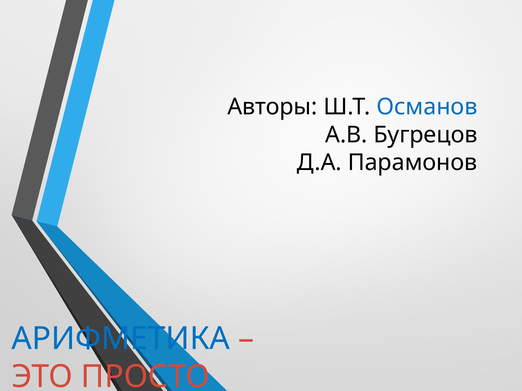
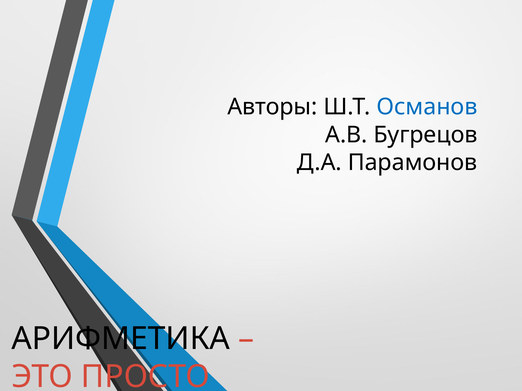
АРИФМЕТИКА colour: blue -> black (121, 339)
